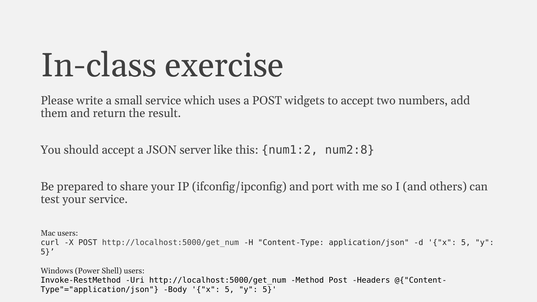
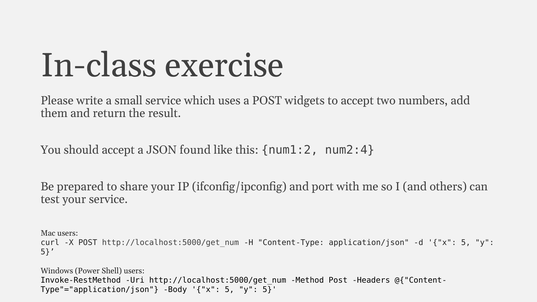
server: server -> found (195, 150)
num2:8: num2:8 -> num2:4 (350, 150)
